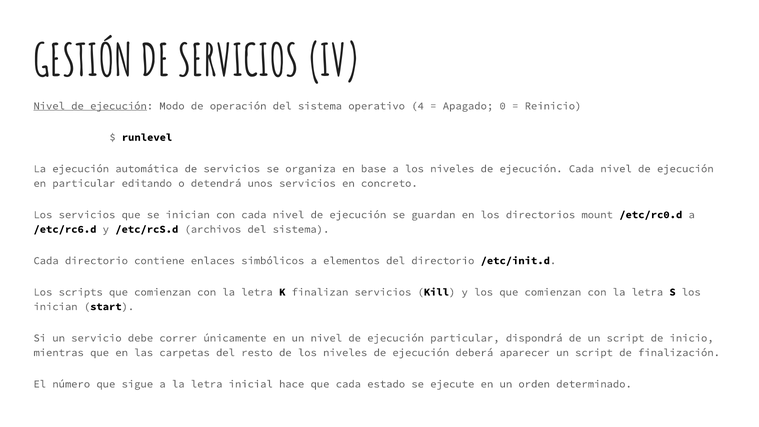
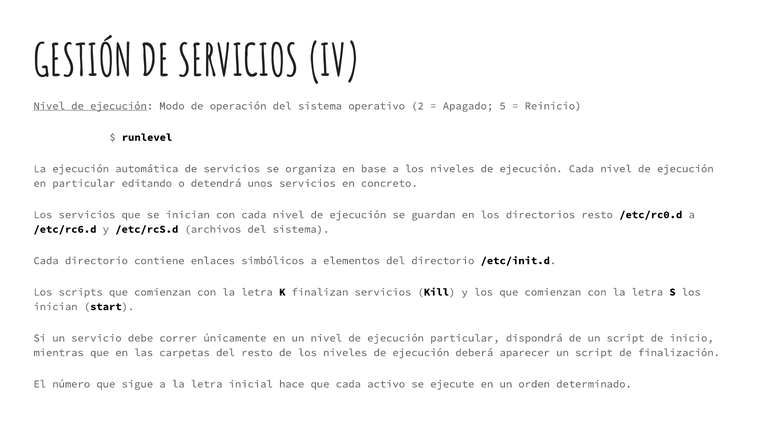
4: 4 -> 2 (418, 106)
0: 0 -> 5 (503, 106)
directorios mount: mount -> resto (597, 215)
estado: estado -> activo (386, 384)
